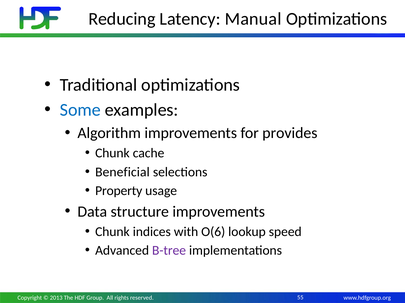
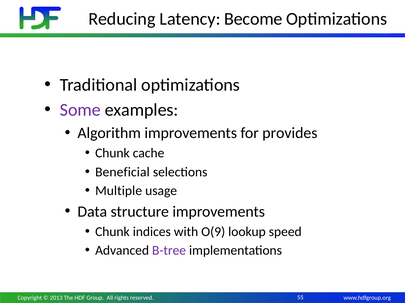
Manual: Manual -> Become (253, 19)
Some colour: blue -> purple (80, 110)
Property: Property -> Multiple (119, 191)
O(6: O(6 -> O(9 (213, 232)
